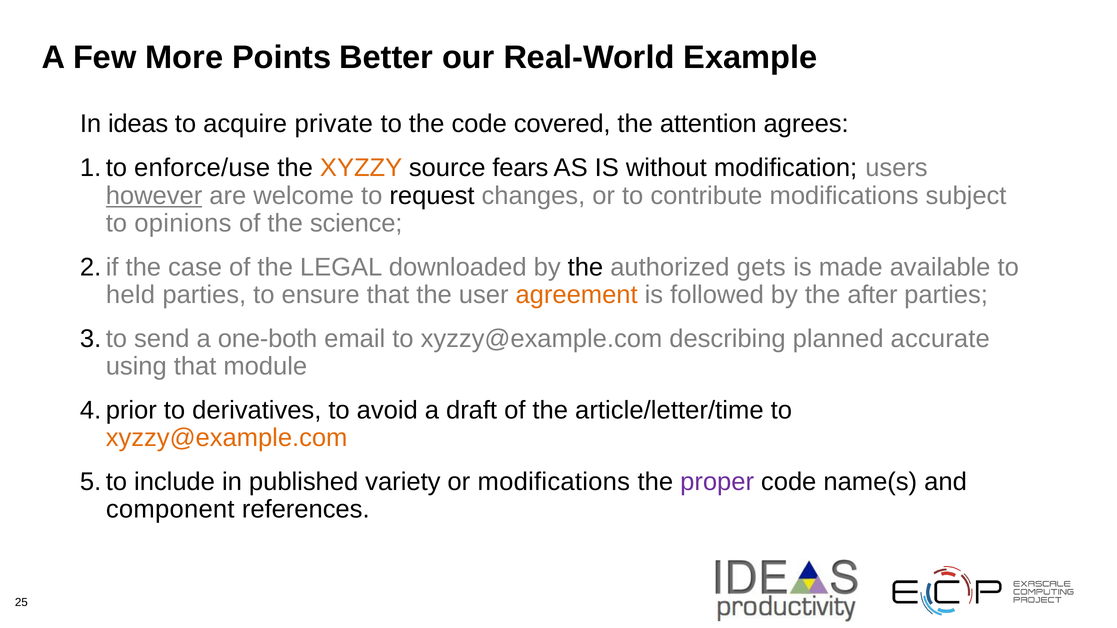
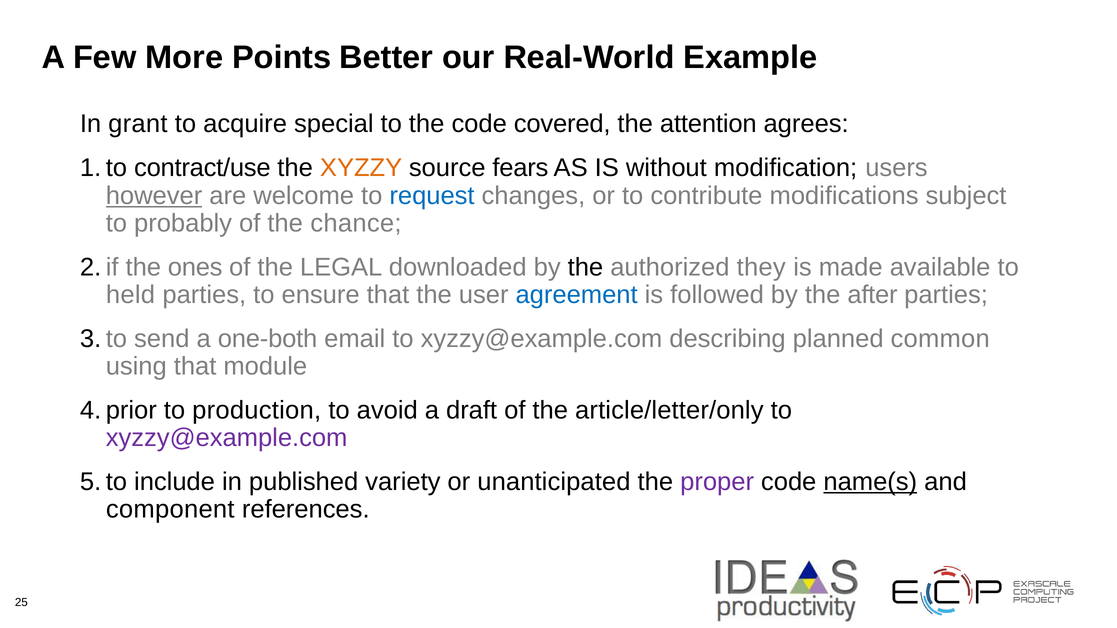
ideas: ideas -> grant (138, 124)
private: private -> special (334, 124)
enforce/use: enforce/use -> contract/use (202, 168)
request colour: black -> blue (432, 196)
opinions: opinions -> probably (183, 223)
science: science -> chance (356, 223)
case: case -> ones (195, 267)
gets: gets -> they (761, 267)
agreement colour: orange -> blue (577, 295)
accurate: accurate -> common (940, 339)
derivatives: derivatives -> production (257, 411)
article/letter/time: article/letter/time -> article/letter/only (669, 411)
xyzzy@example.com colour: orange -> purple (227, 438)
or modifications: modifications -> unanticipated (554, 482)
name(s underline: none -> present (870, 482)
